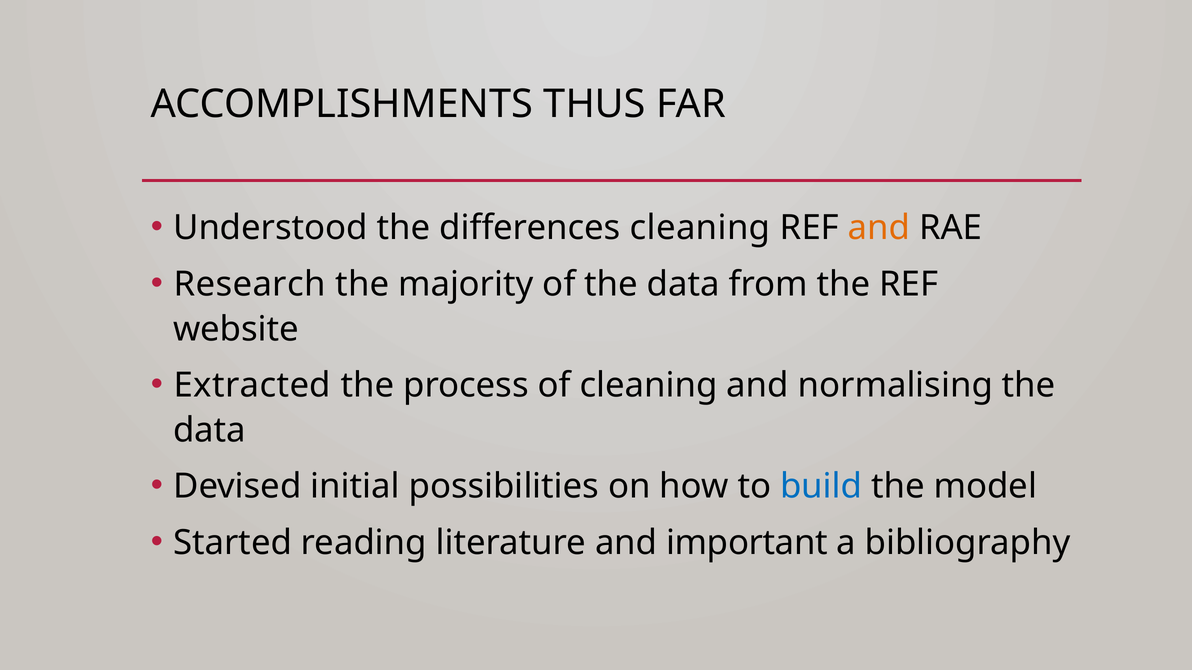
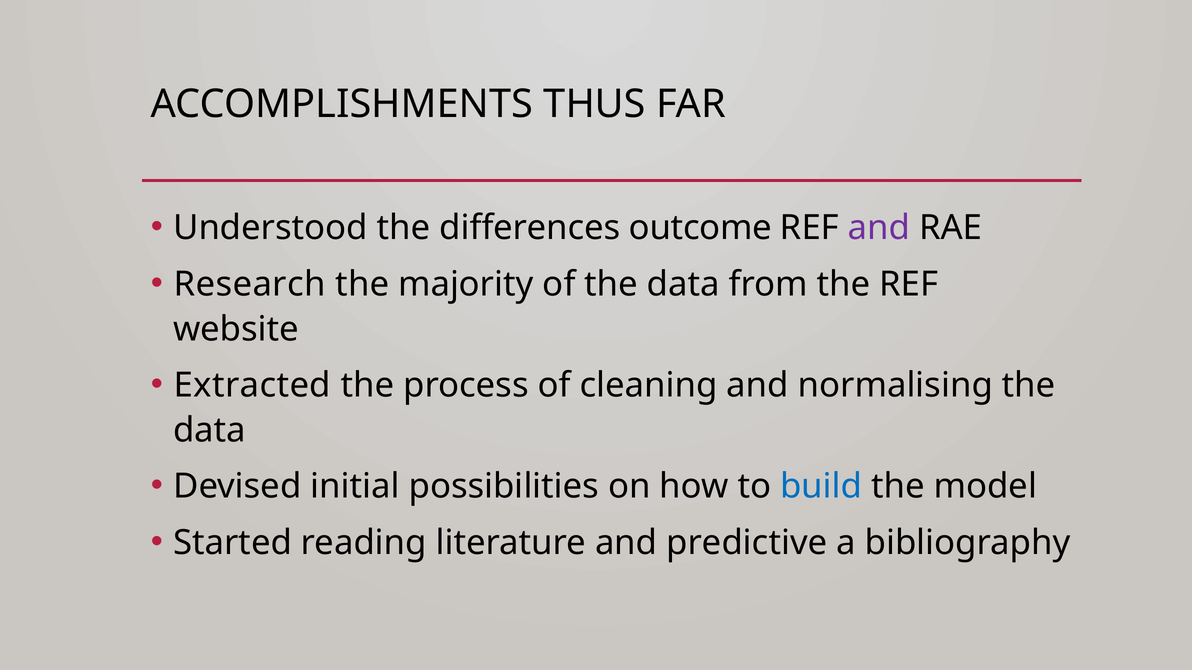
differences cleaning: cleaning -> outcome (700, 228)
and colour: orange -> purple (879, 228)
important: important -> predictive (747, 543)
